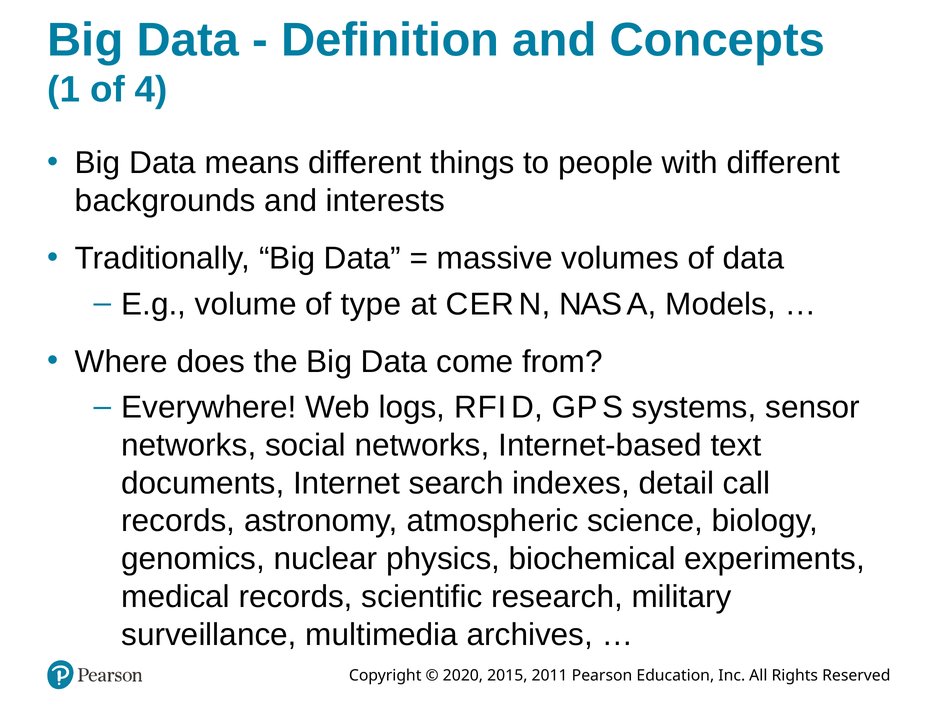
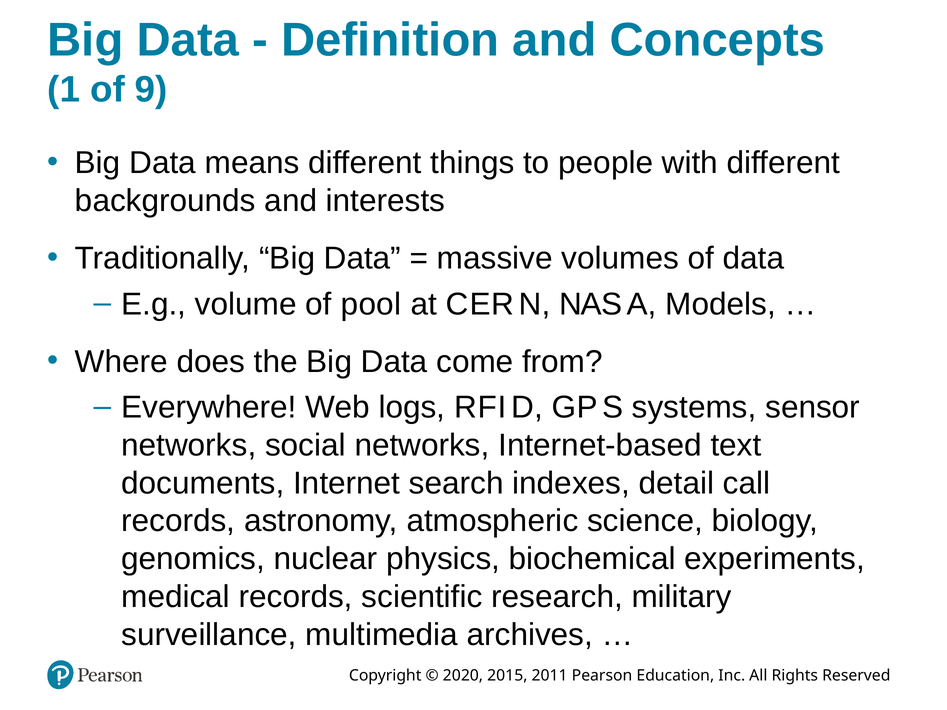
4: 4 -> 9 (151, 90)
type: type -> pool (371, 304)
